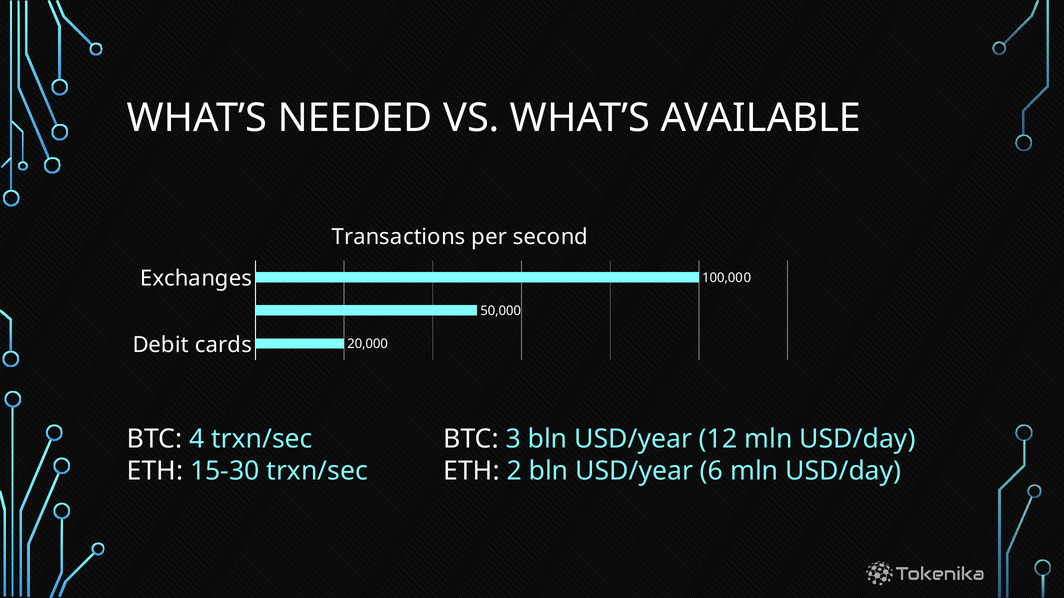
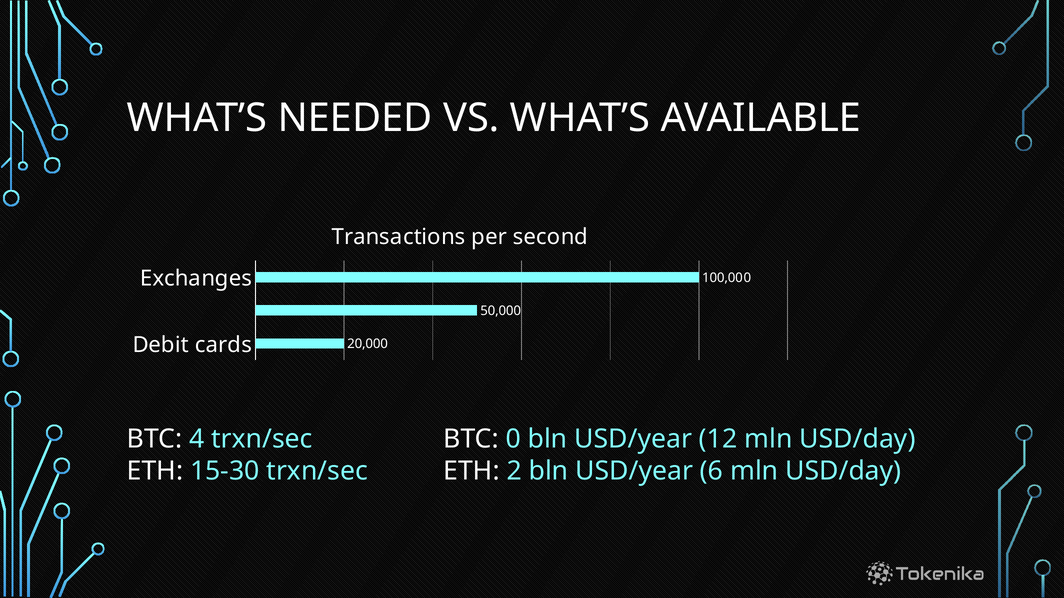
3: 3 -> 0 (513, 439)
